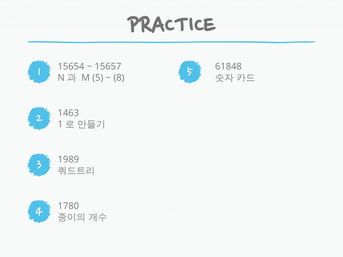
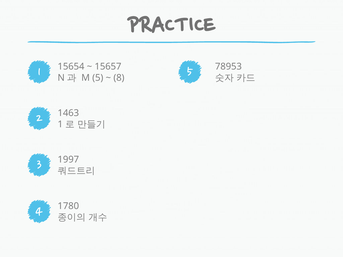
61848: 61848 -> 78953 (228, 67)
1989: 1989 -> 1997 (68, 160)
